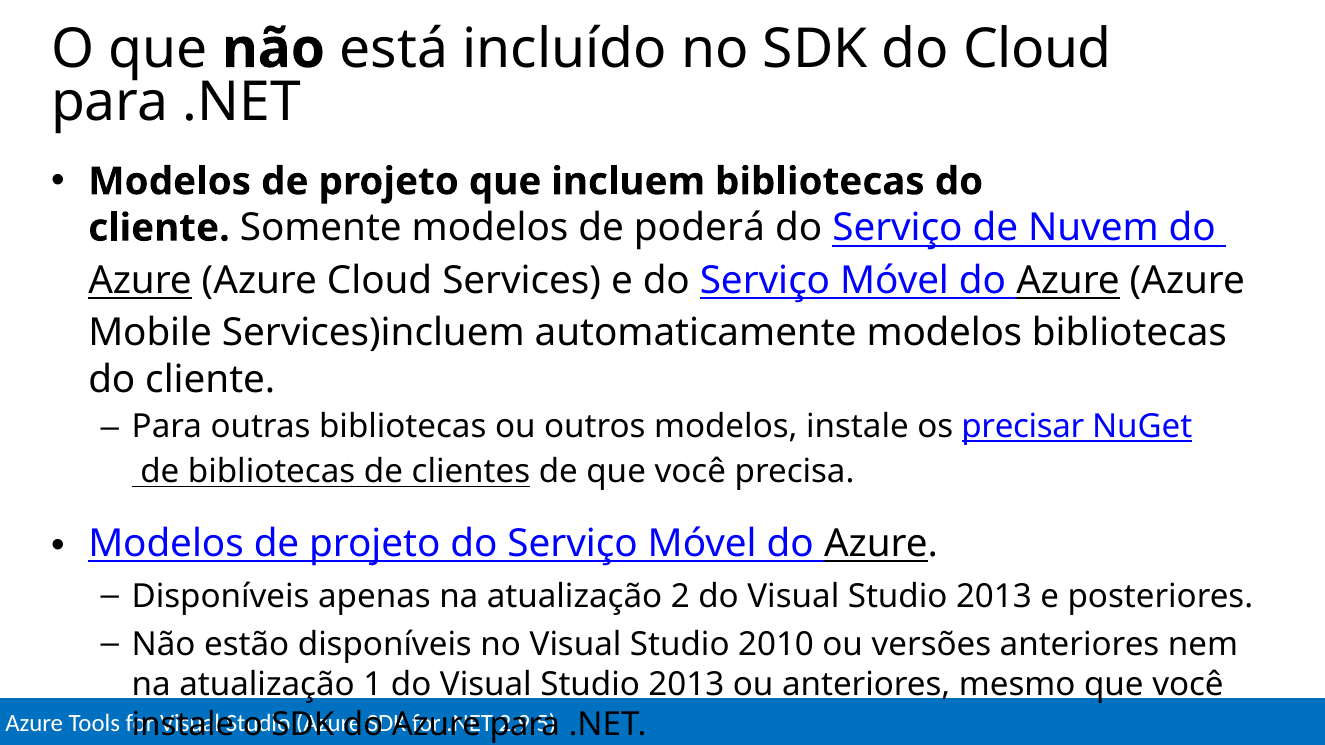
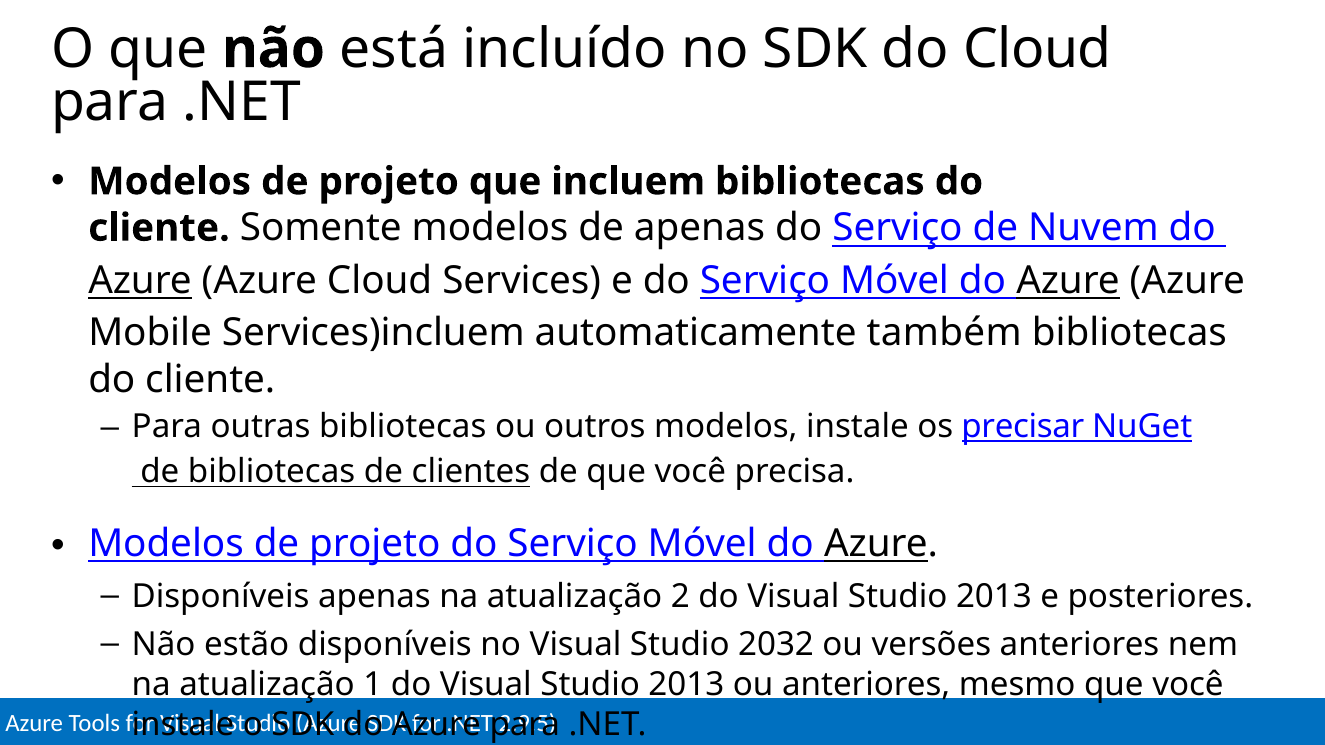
de poderá: poderá -> apenas (699, 228)
automaticamente modelos: modelos -> também (944, 333)
2010: 2010 -> 2032 (776, 645)
